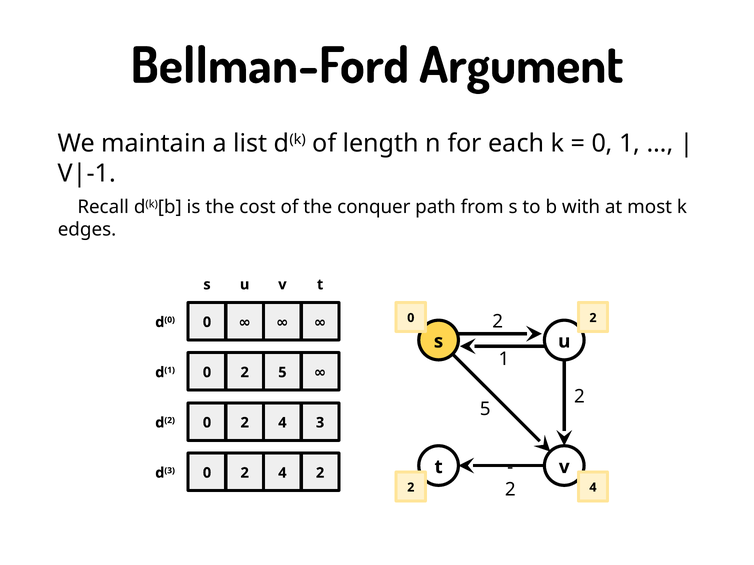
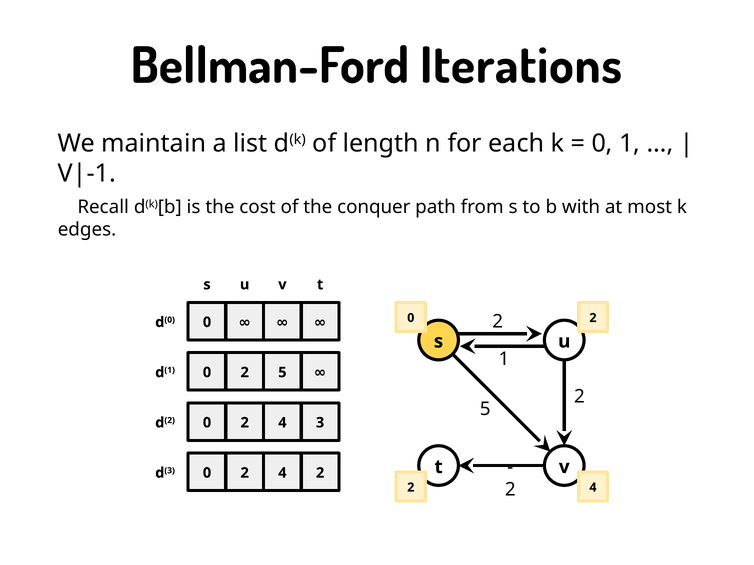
Argument: Argument -> Iterations (521, 66)
